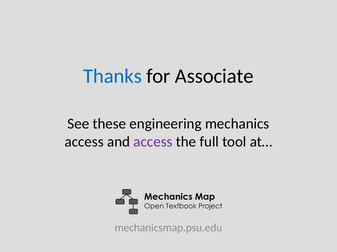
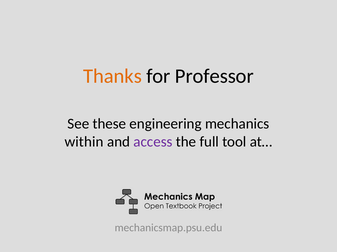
Thanks colour: blue -> orange (112, 76)
Associate: Associate -> Professor (214, 76)
access: access -> within (84, 142)
